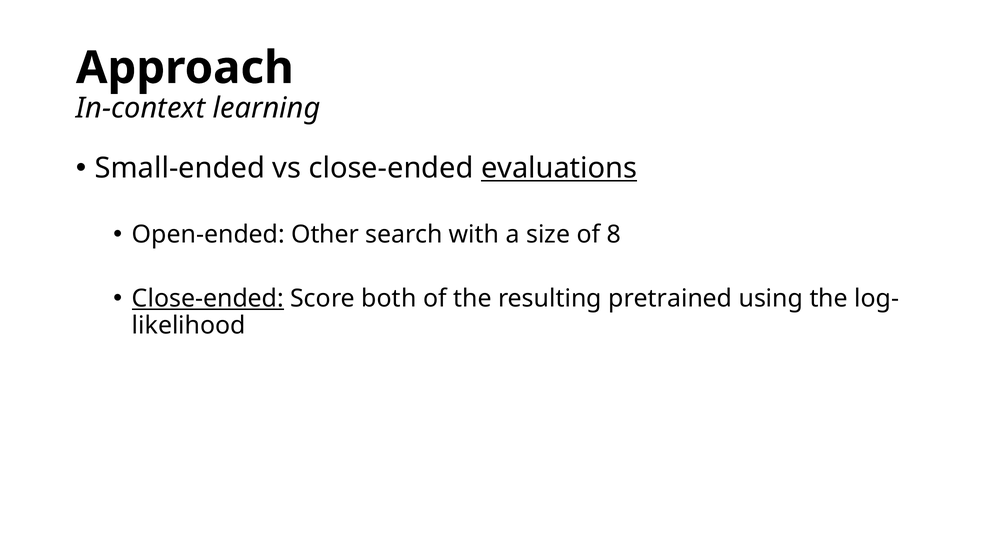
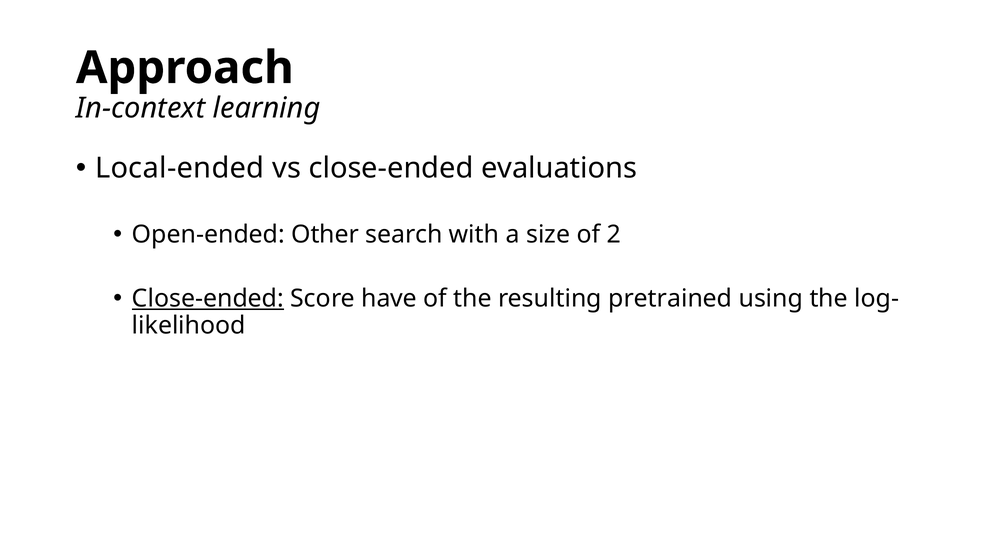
Small-ended: Small-ended -> Local-ended (180, 168)
evaluations underline: present -> none (559, 168)
8: 8 -> 2 (614, 235)
both: both -> have (389, 299)
